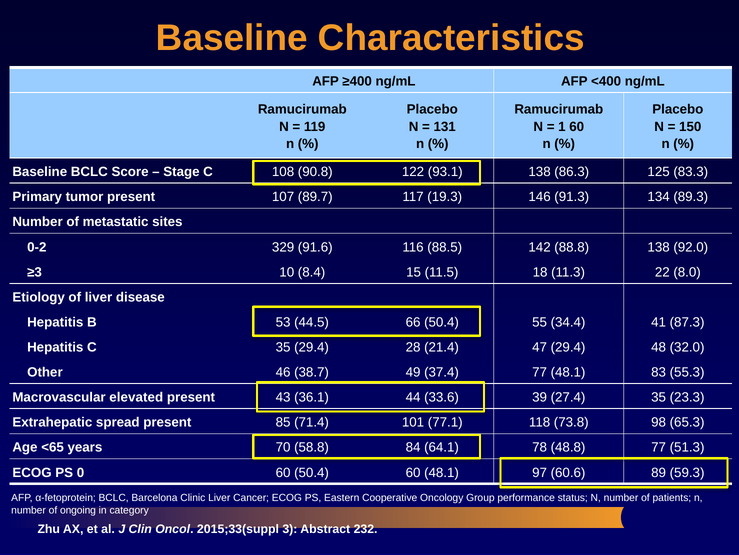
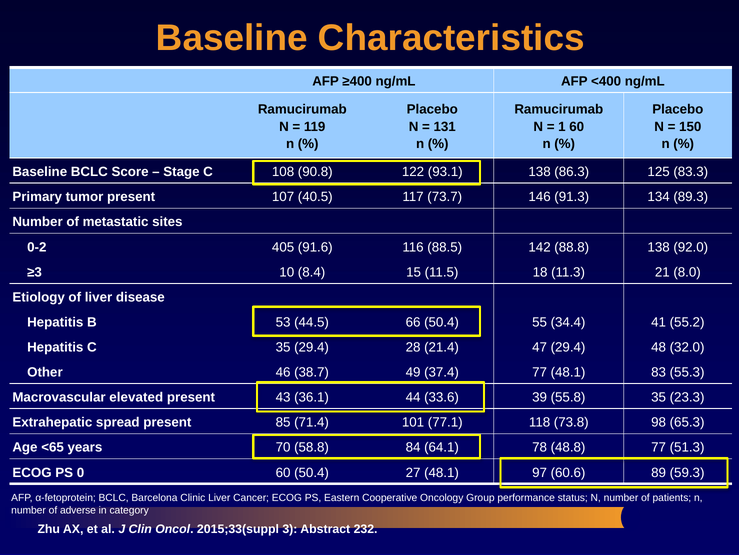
89.7: 89.7 -> 40.5 (315, 197)
19.3: 19.3 -> 73.7 (445, 197)
329: 329 -> 405 (283, 247)
22: 22 -> 21 (662, 272)
87.3: 87.3 -> 55.2 (687, 322)
27.4: 27.4 -> 55.8 (568, 397)
50.4 60: 60 -> 27 (413, 472)
ongoing: ongoing -> adverse (78, 509)
